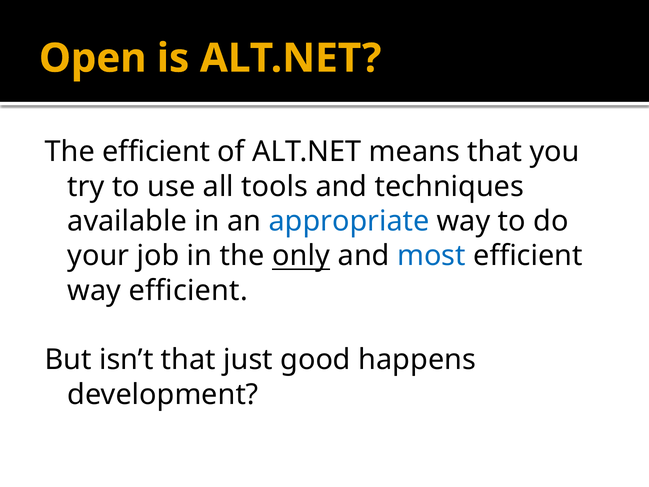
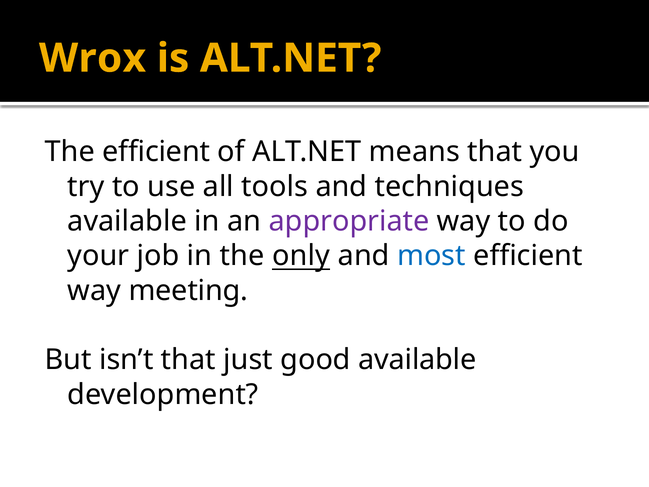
Open: Open -> Wrox (93, 58)
appropriate colour: blue -> purple (349, 221)
way efficient: efficient -> meeting (188, 290)
good happens: happens -> available (417, 360)
